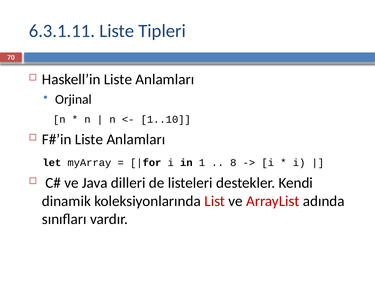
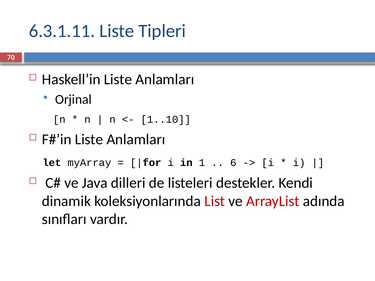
8: 8 -> 6 (233, 163)
